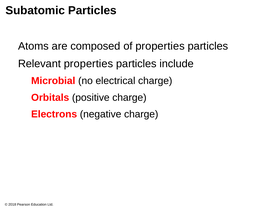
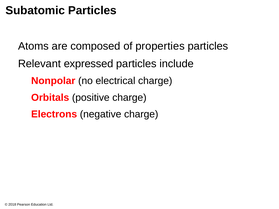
Relevant properties: properties -> expressed (89, 64)
Microbial: Microbial -> Nonpolar (53, 81)
